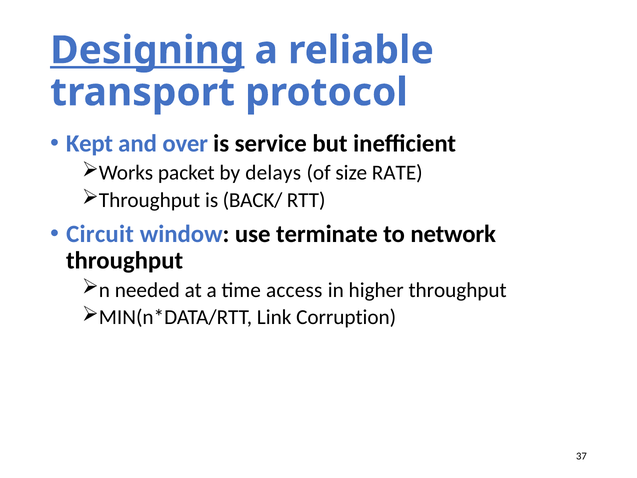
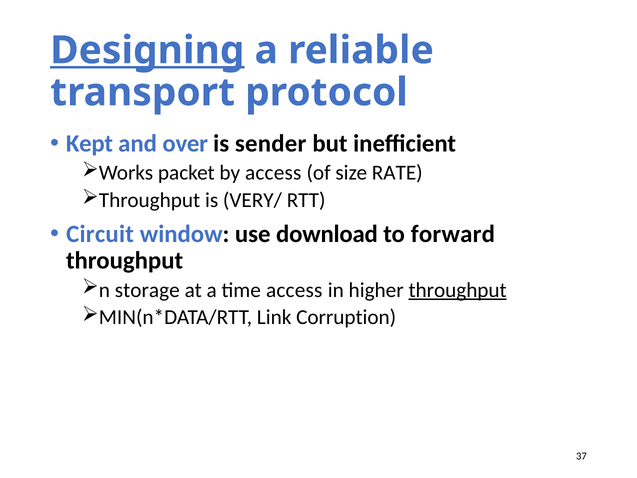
service: service -> sender (271, 144)
by delays: delays -> access (273, 173)
BACK/: BACK/ -> VERY/ (252, 200)
terminate: terminate -> download (327, 234)
network: network -> forward (453, 234)
needed: needed -> storage (147, 290)
throughput underline: none -> present (458, 290)
